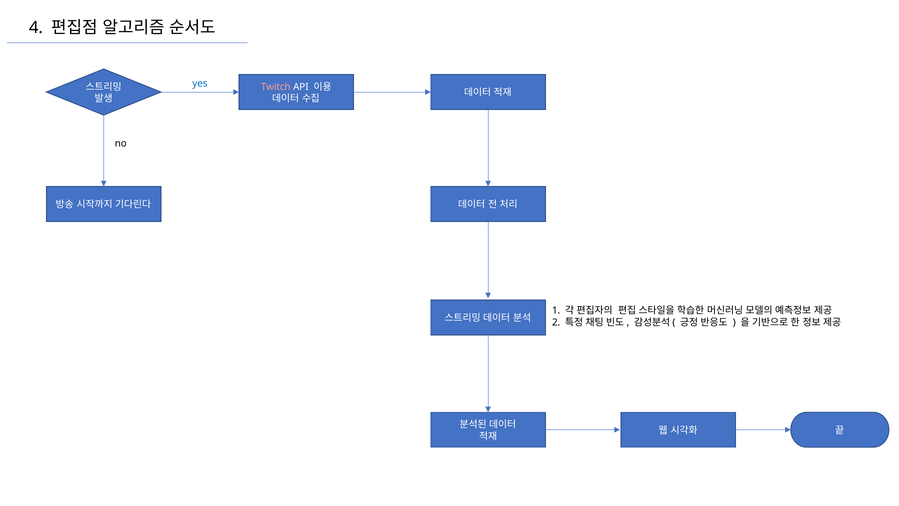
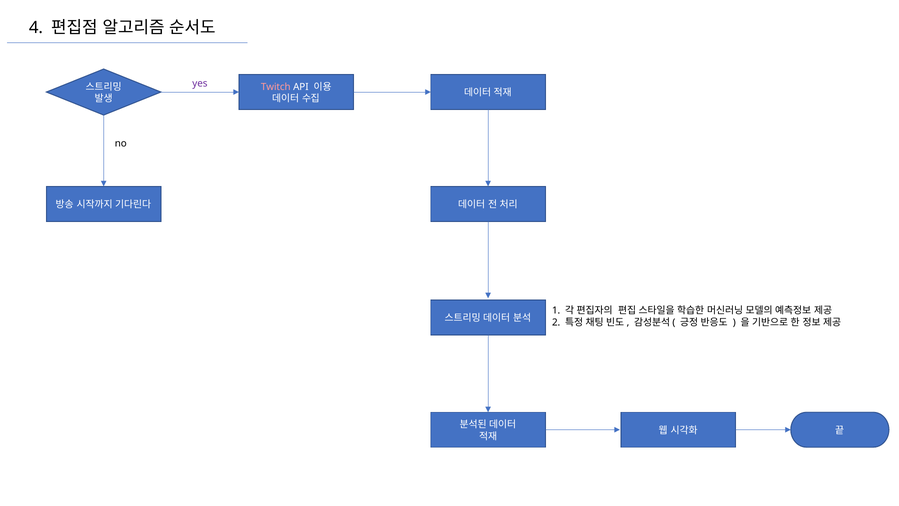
yes colour: blue -> purple (200, 83)
